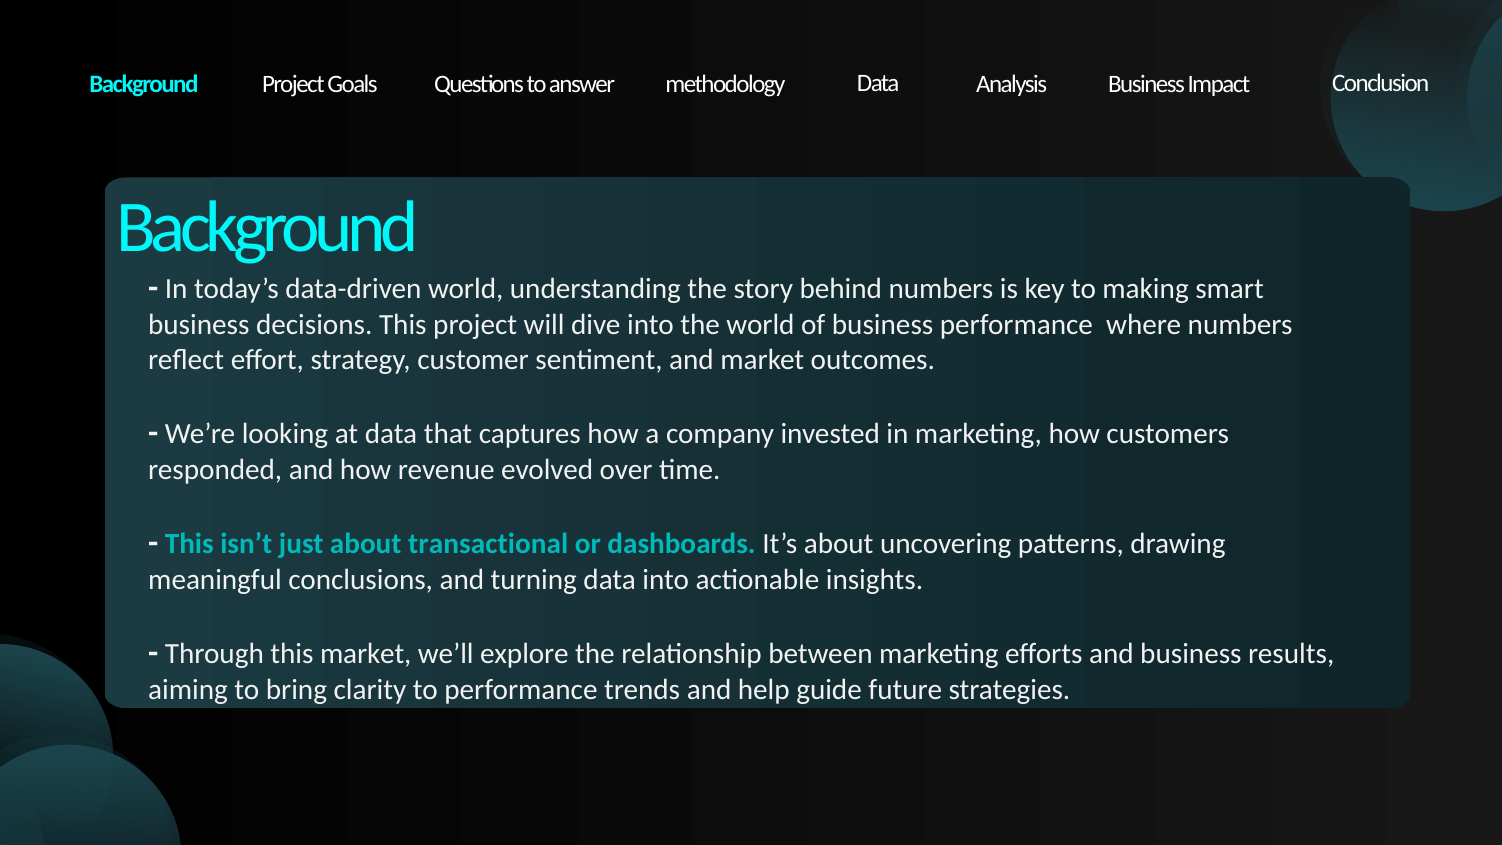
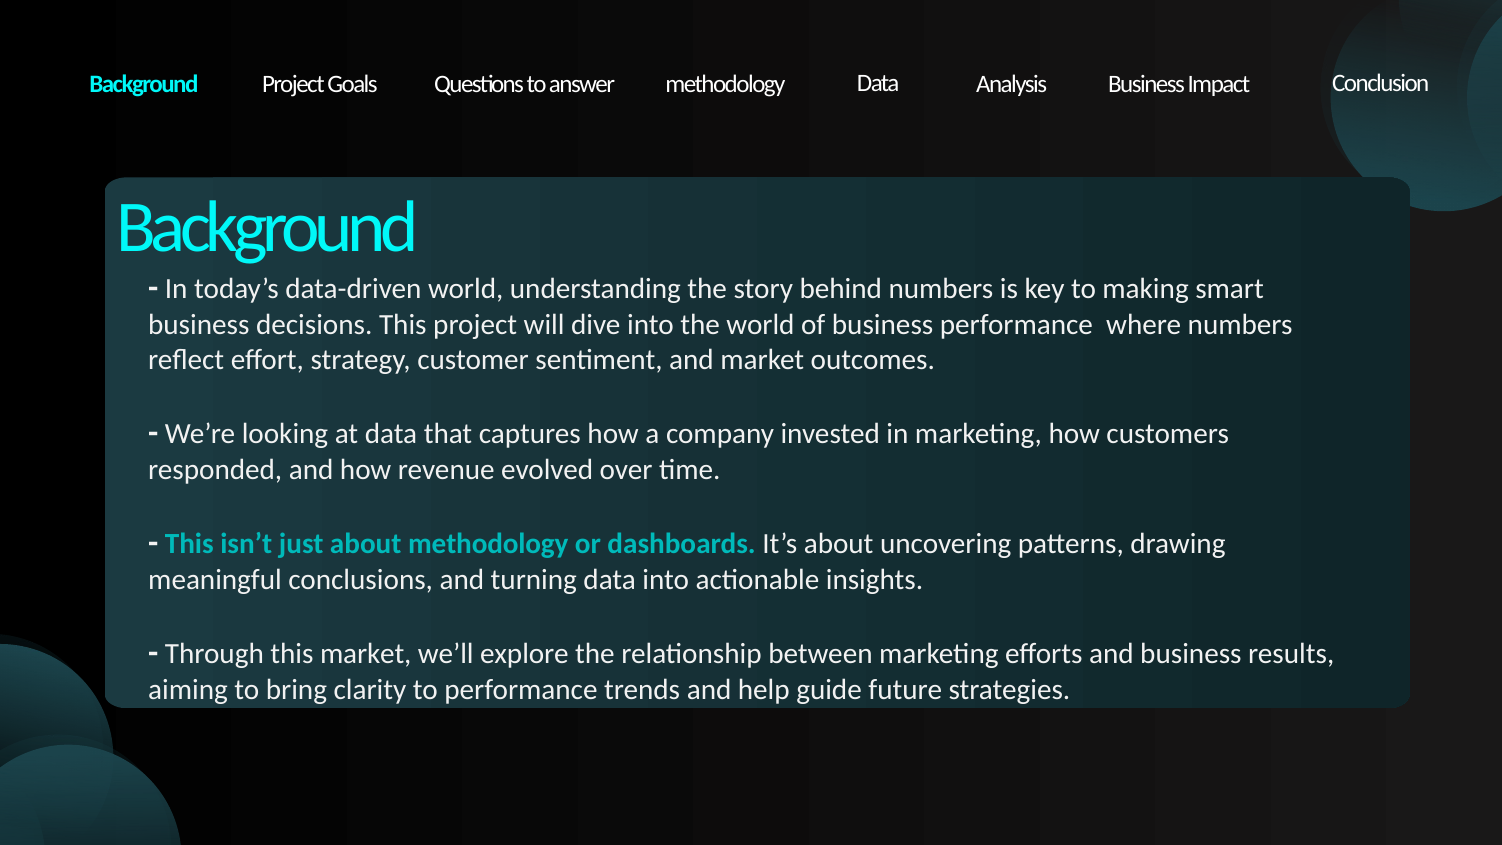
about transactional: transactional -> methodology (488, 544)
